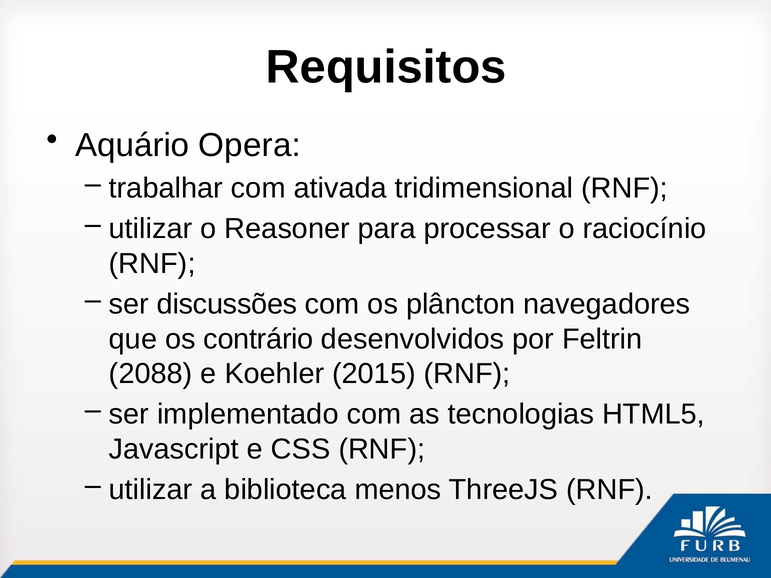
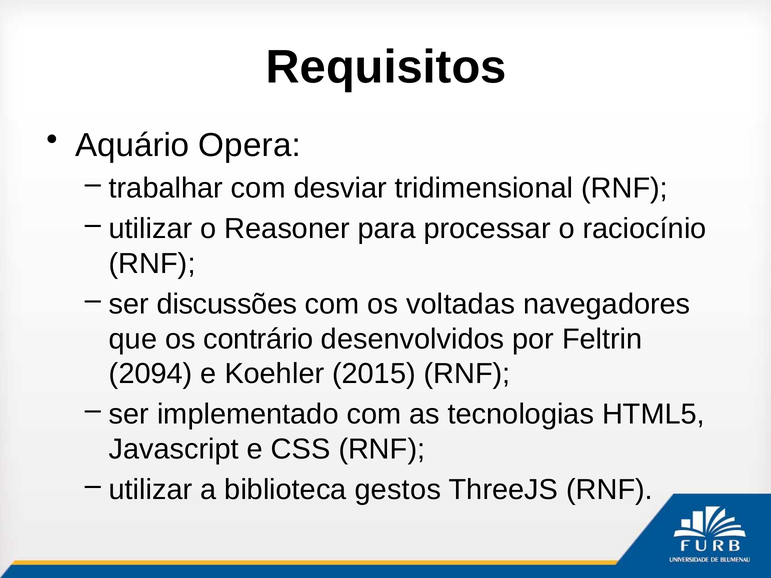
ativada: ativada -> desviar (340, 188)
plâncton: plâncton -> voltadas (461, 304)
2088: 2088 -> 2094 (151, 374)
menos: menos -> gestos (398, 490)
